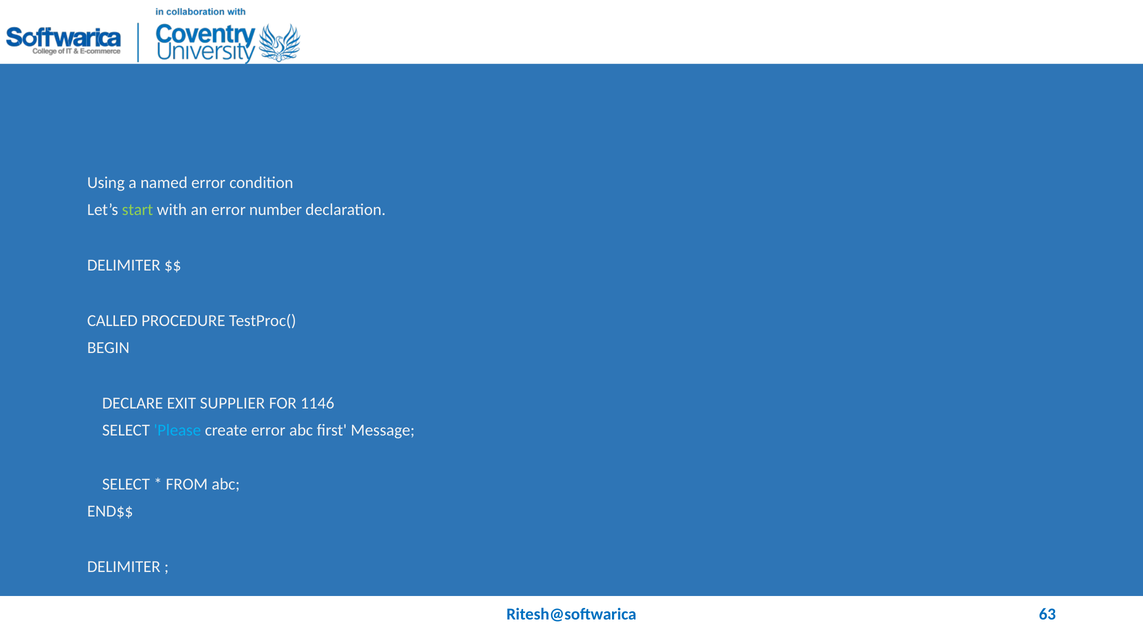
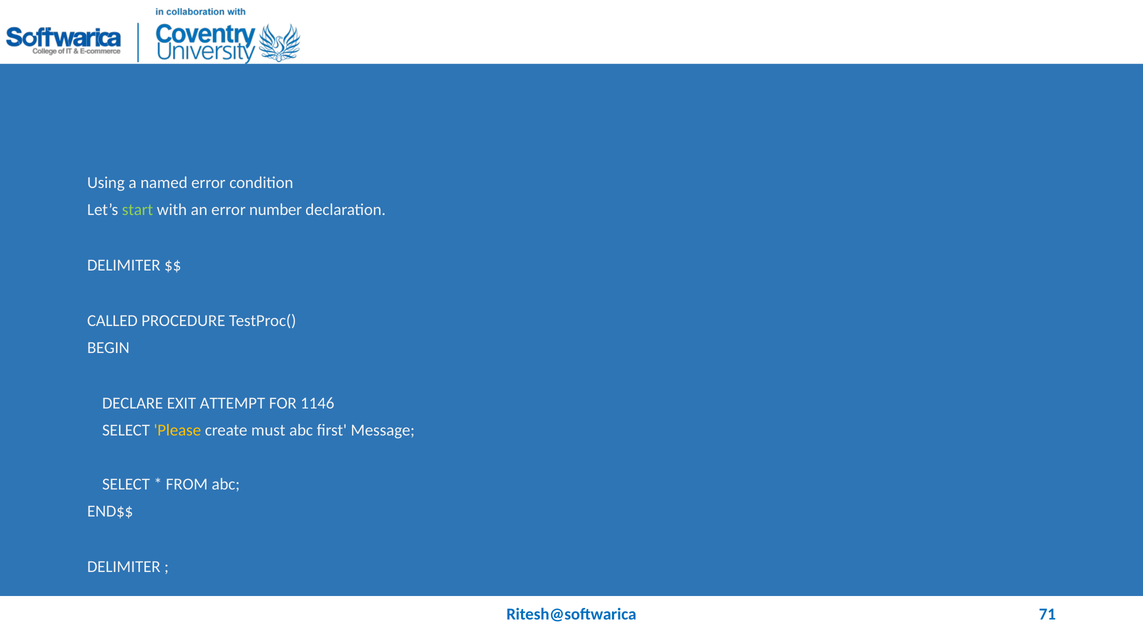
SUPPLIER: SUPPLIER -> ATTEMPT (232, 403)
Please colour: light blue -> yellow (177, 430)
create error: error -> must (268, 430)
63: 63 -> 71 (1047, 614)
